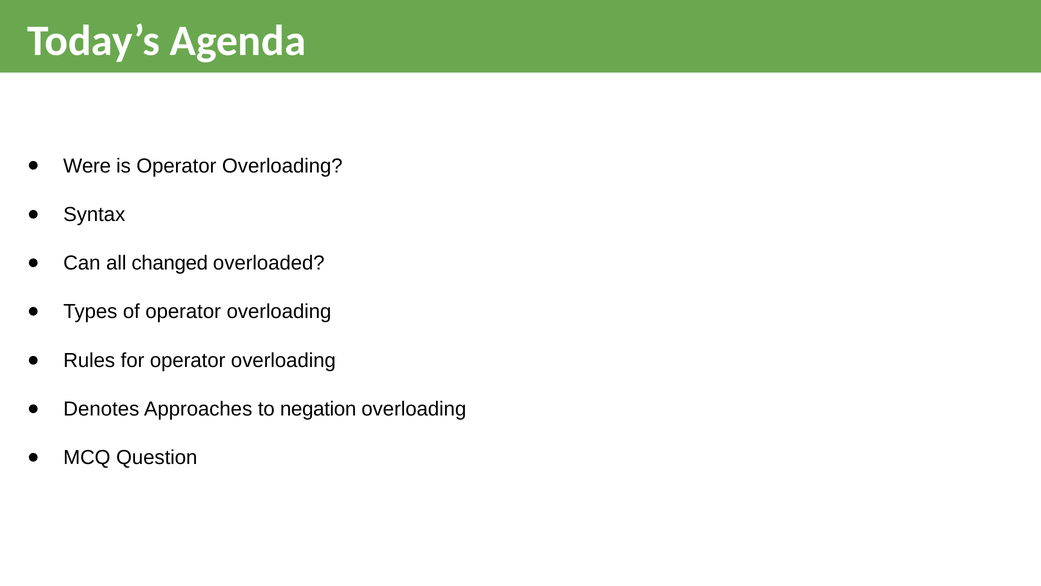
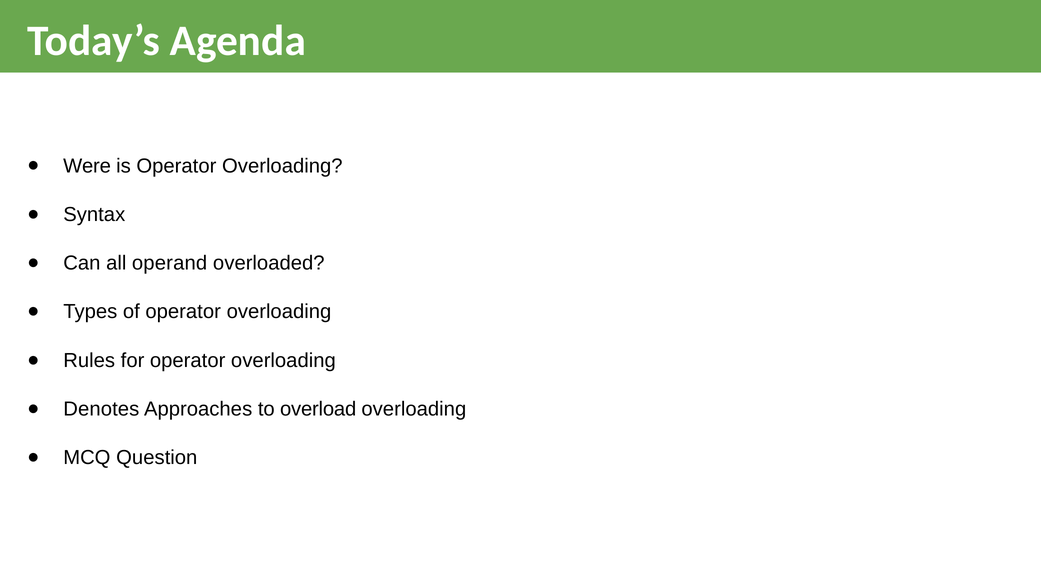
changed: changed -> operand (170, 263)
negation: negation -> overload (318, 409)
